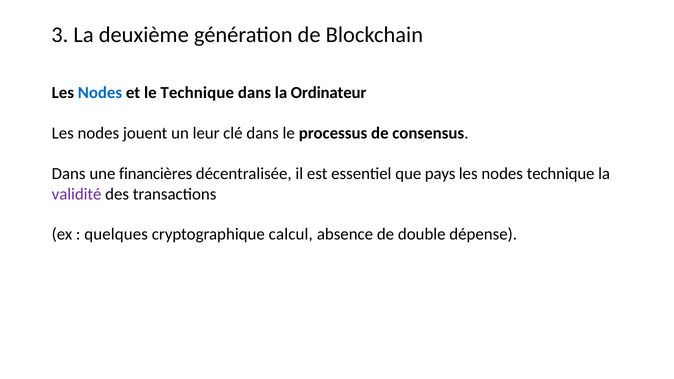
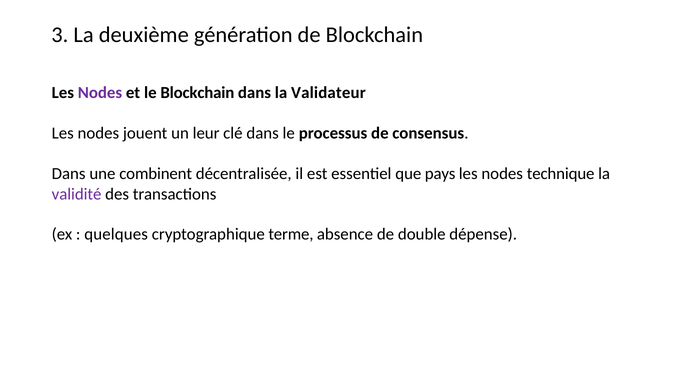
Nodes colour: blue -> purple (100, 93)
le Technique: Technique -> Blockchain (197, 93)
Ordinateur: Ordinateur -> Validateur (328, 93)
financières: financières -> combinent (156, 174)
calcul: calcul -> terme (291, 234)
